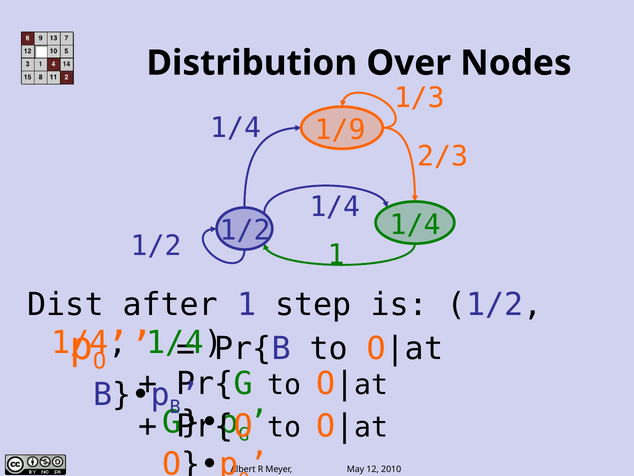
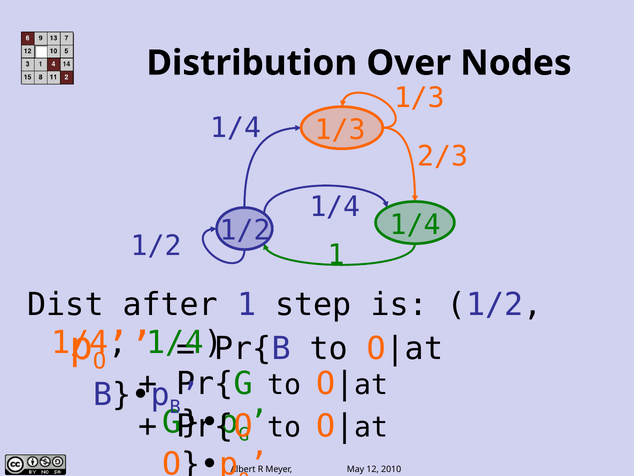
1/9: 1/9 -> 1/3 (340, 130)
